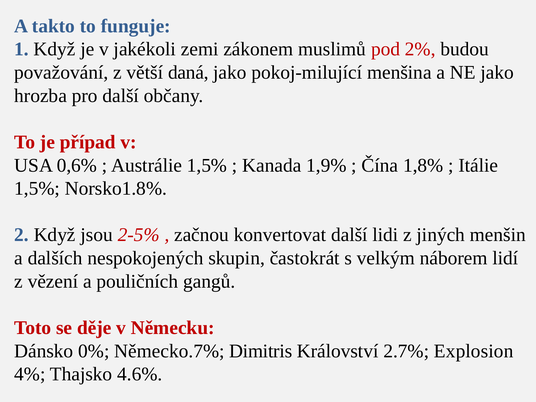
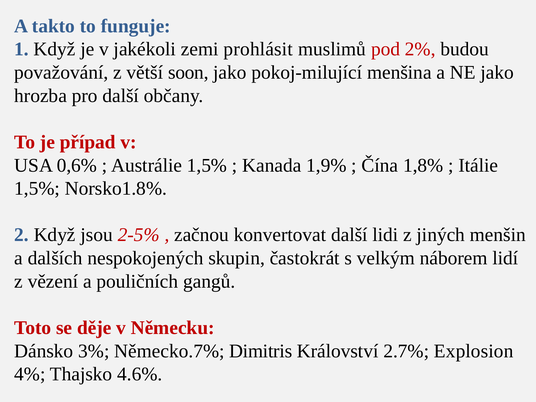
zákonem: zákonem -> prohlásit (258, 49)
daná: daná -> soon (188, 72)
0%: 0% -> 3% (94, 351)
